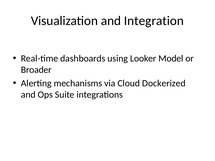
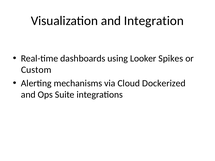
Model: Model -> Spikes (171, 58)
Broader: Broader -> Custom (36, 70)
